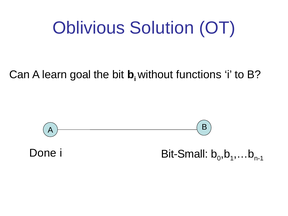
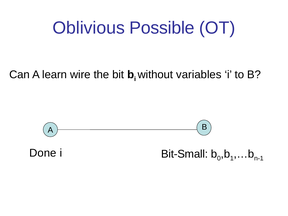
Solution: Solution -> Possible (162, 28)
goal: goal -> wire (80, 75)
functions: functions -> variables (199, 75)
